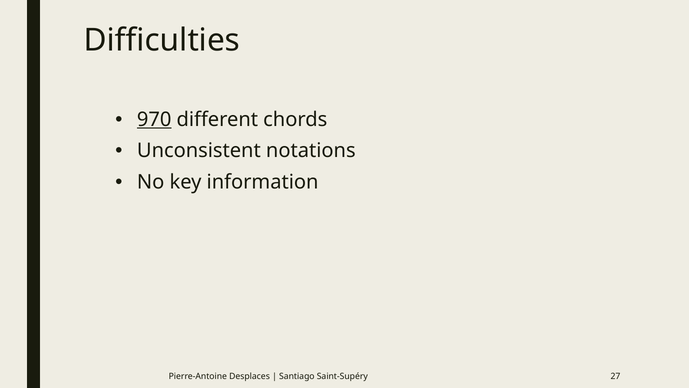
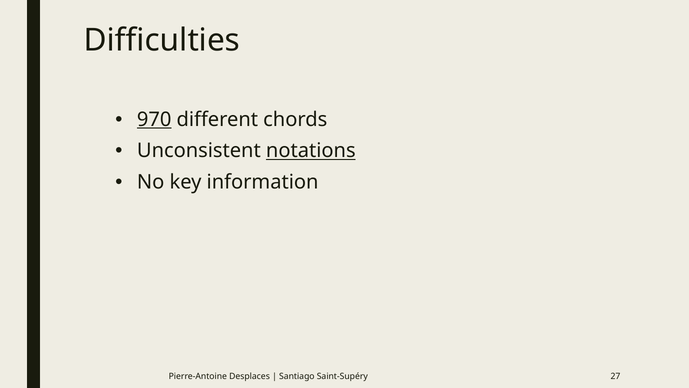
notations underline: none -> present (311, 151)
